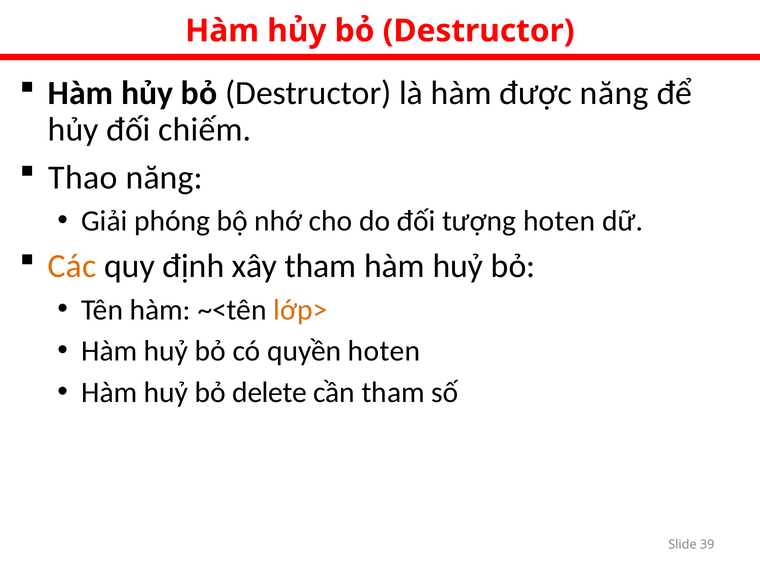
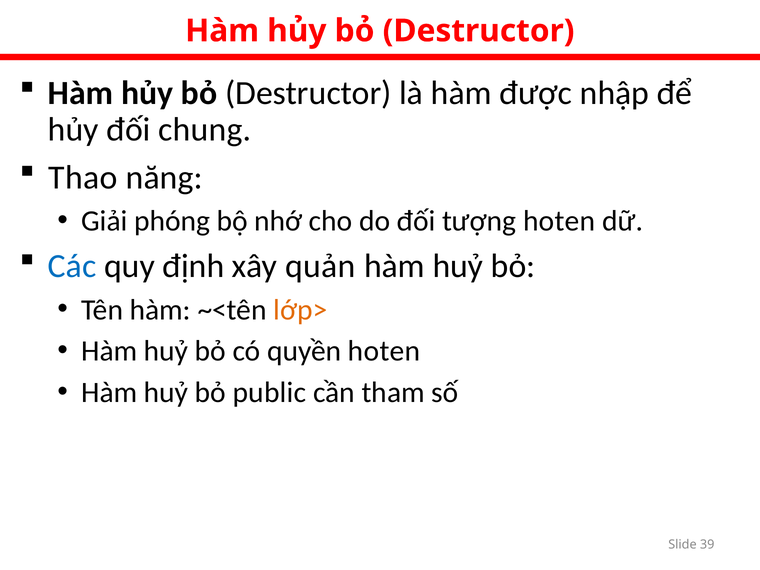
được năng: năng -> nhập (614, 93)
chiếm: chiếm -> chung (205, 130)
Các colour: orange -> blue (72, 266)
xây tham: tham -> quản (320, 266)
delete: delete -> public (269, 393)
